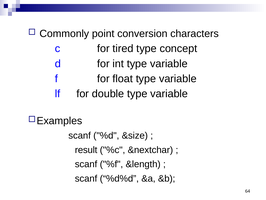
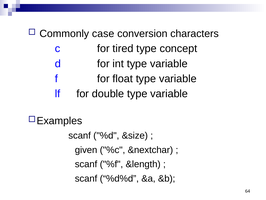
point: point -> case (103, 34)
result: result -> given (86, 150)
